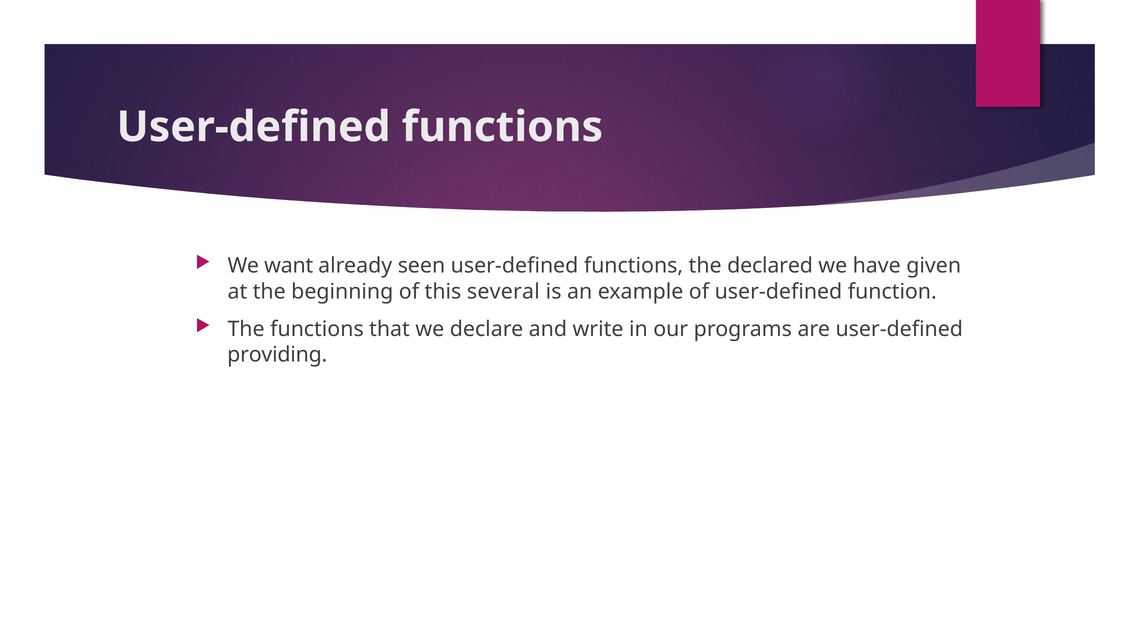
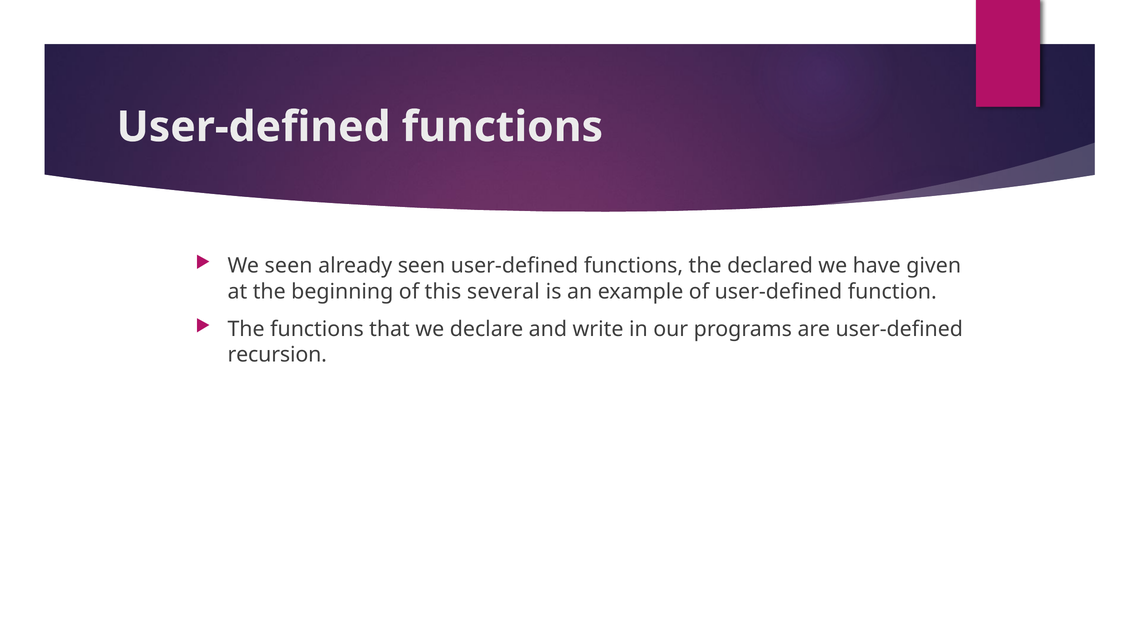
We want: want -> seen (289, 266)
providing: providing -> recursion (277, 355)
